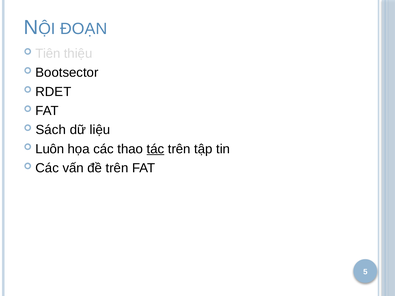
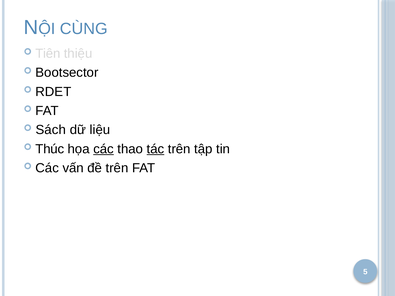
ĐOẠN: ĐOẠN -> CÙNG (84, 29)
Luôn: Luôn -> Thúc (50, 149)
các underline: none -> present (104, 149)
